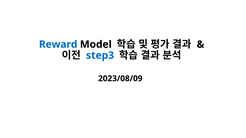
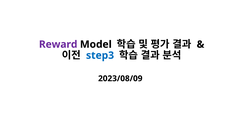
Reward colour: blue -> purple (58, 44)
